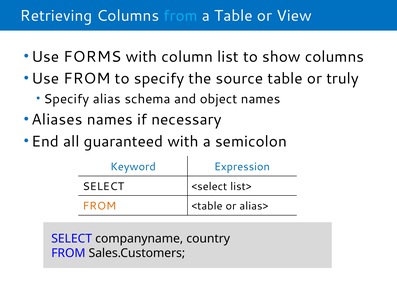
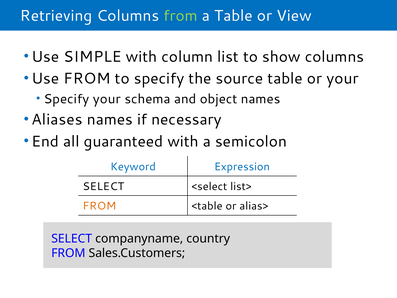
from colour: light blue -> light green (181, 16)
FORMS: FORMS -> SIMPLE (92, 57)
or truly: truly -> your (342, 78)
Specify alias: alias -> your (107, 99)
